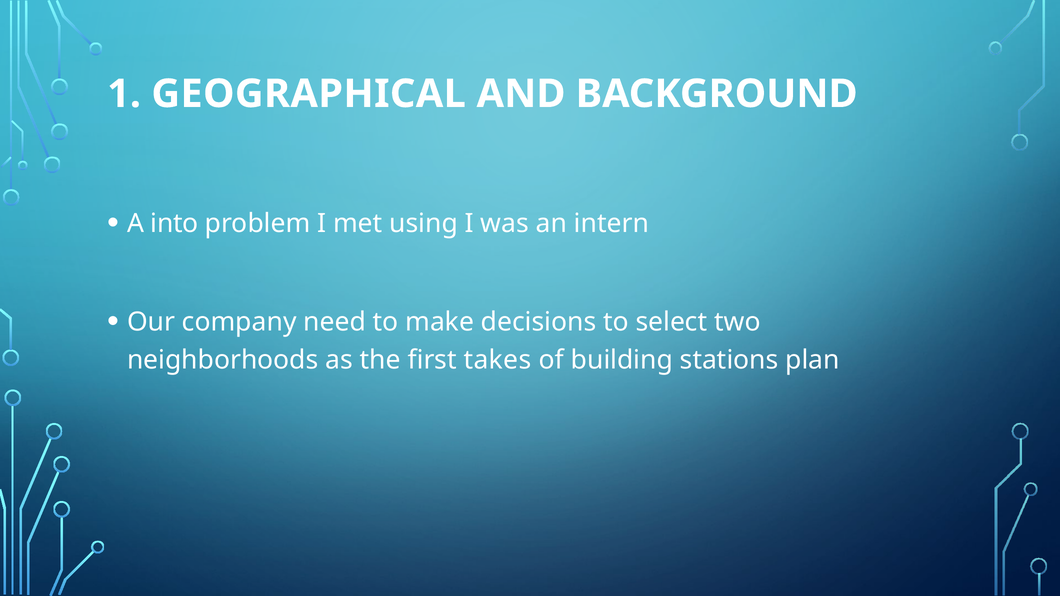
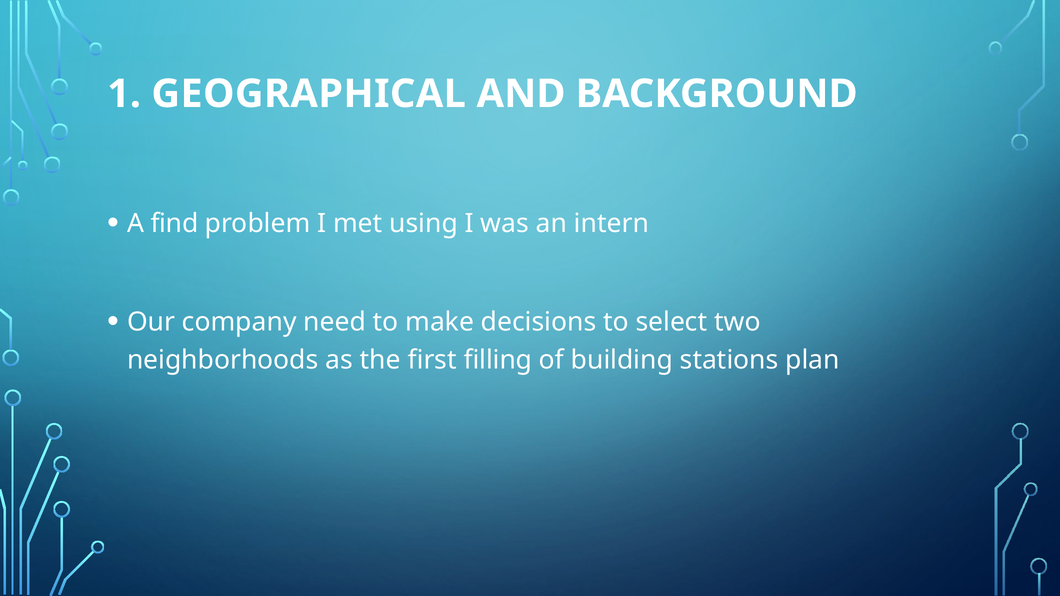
into: into -> find (174, 224)
takes: takes -> filling (498, 360)
